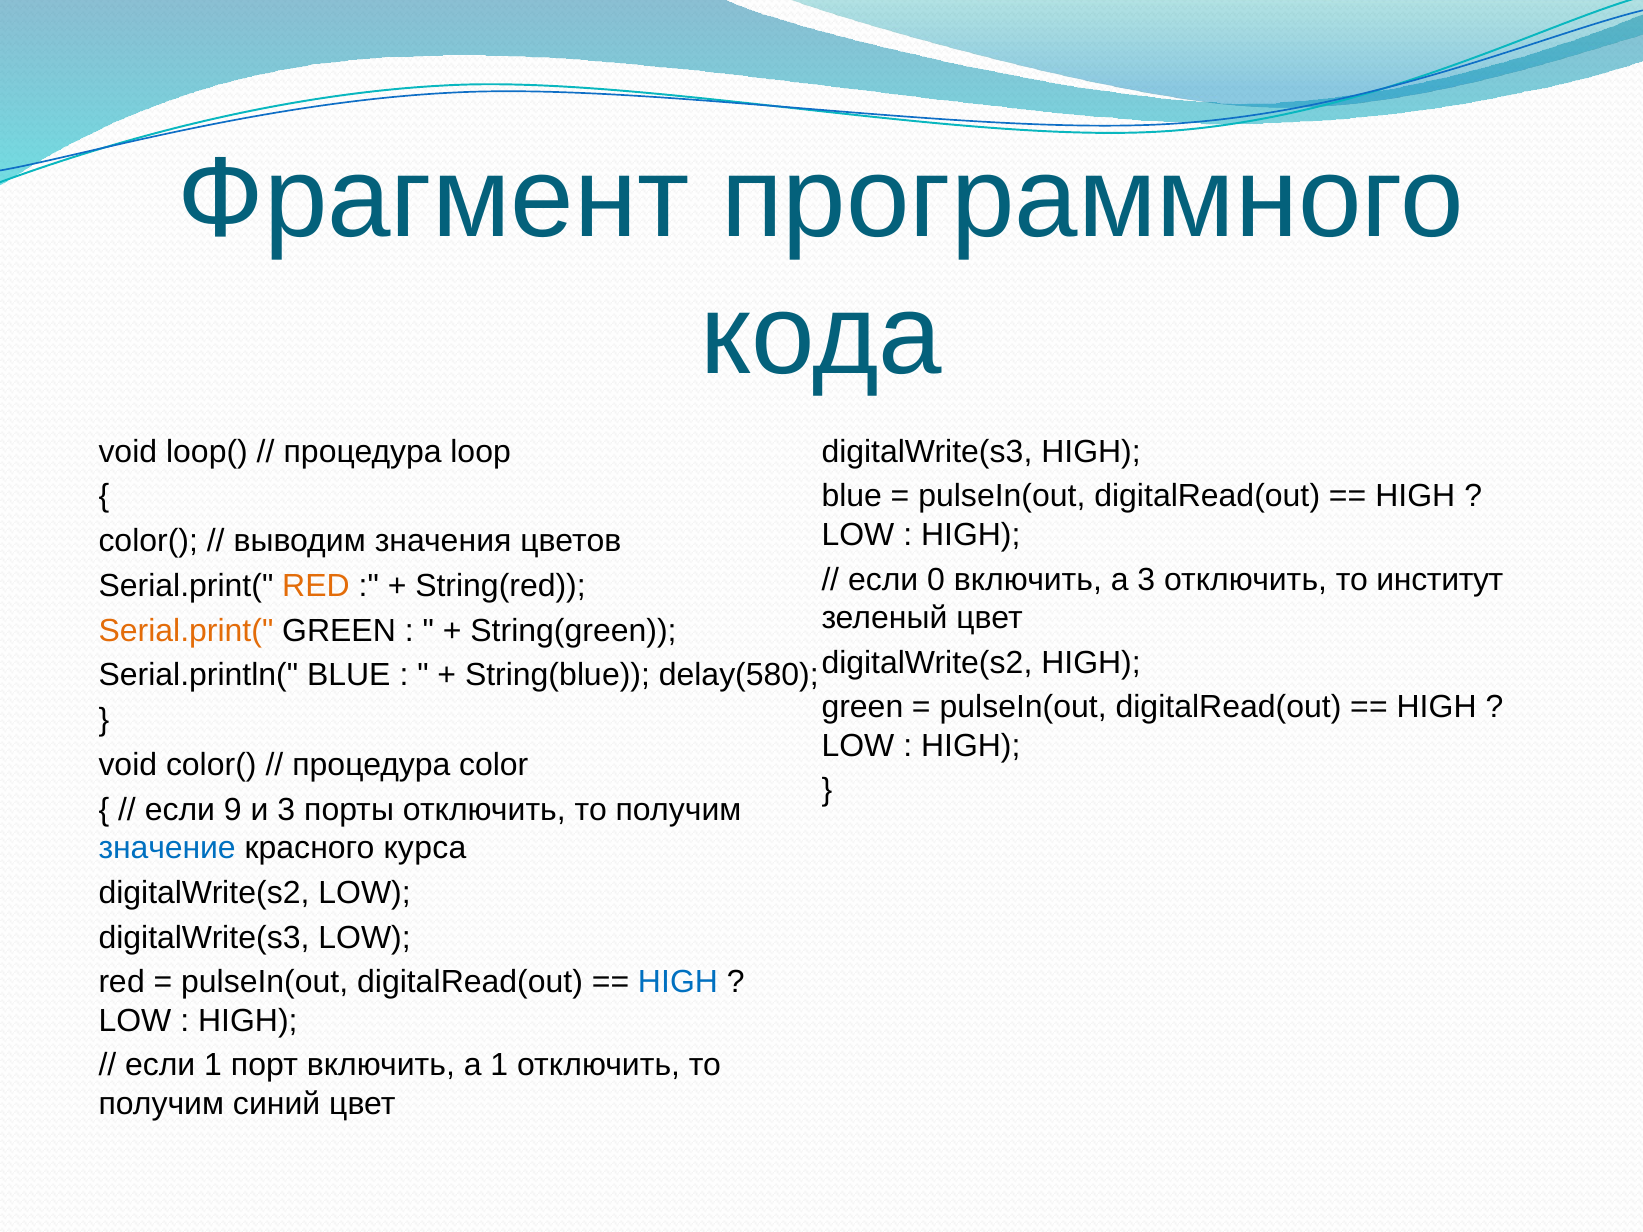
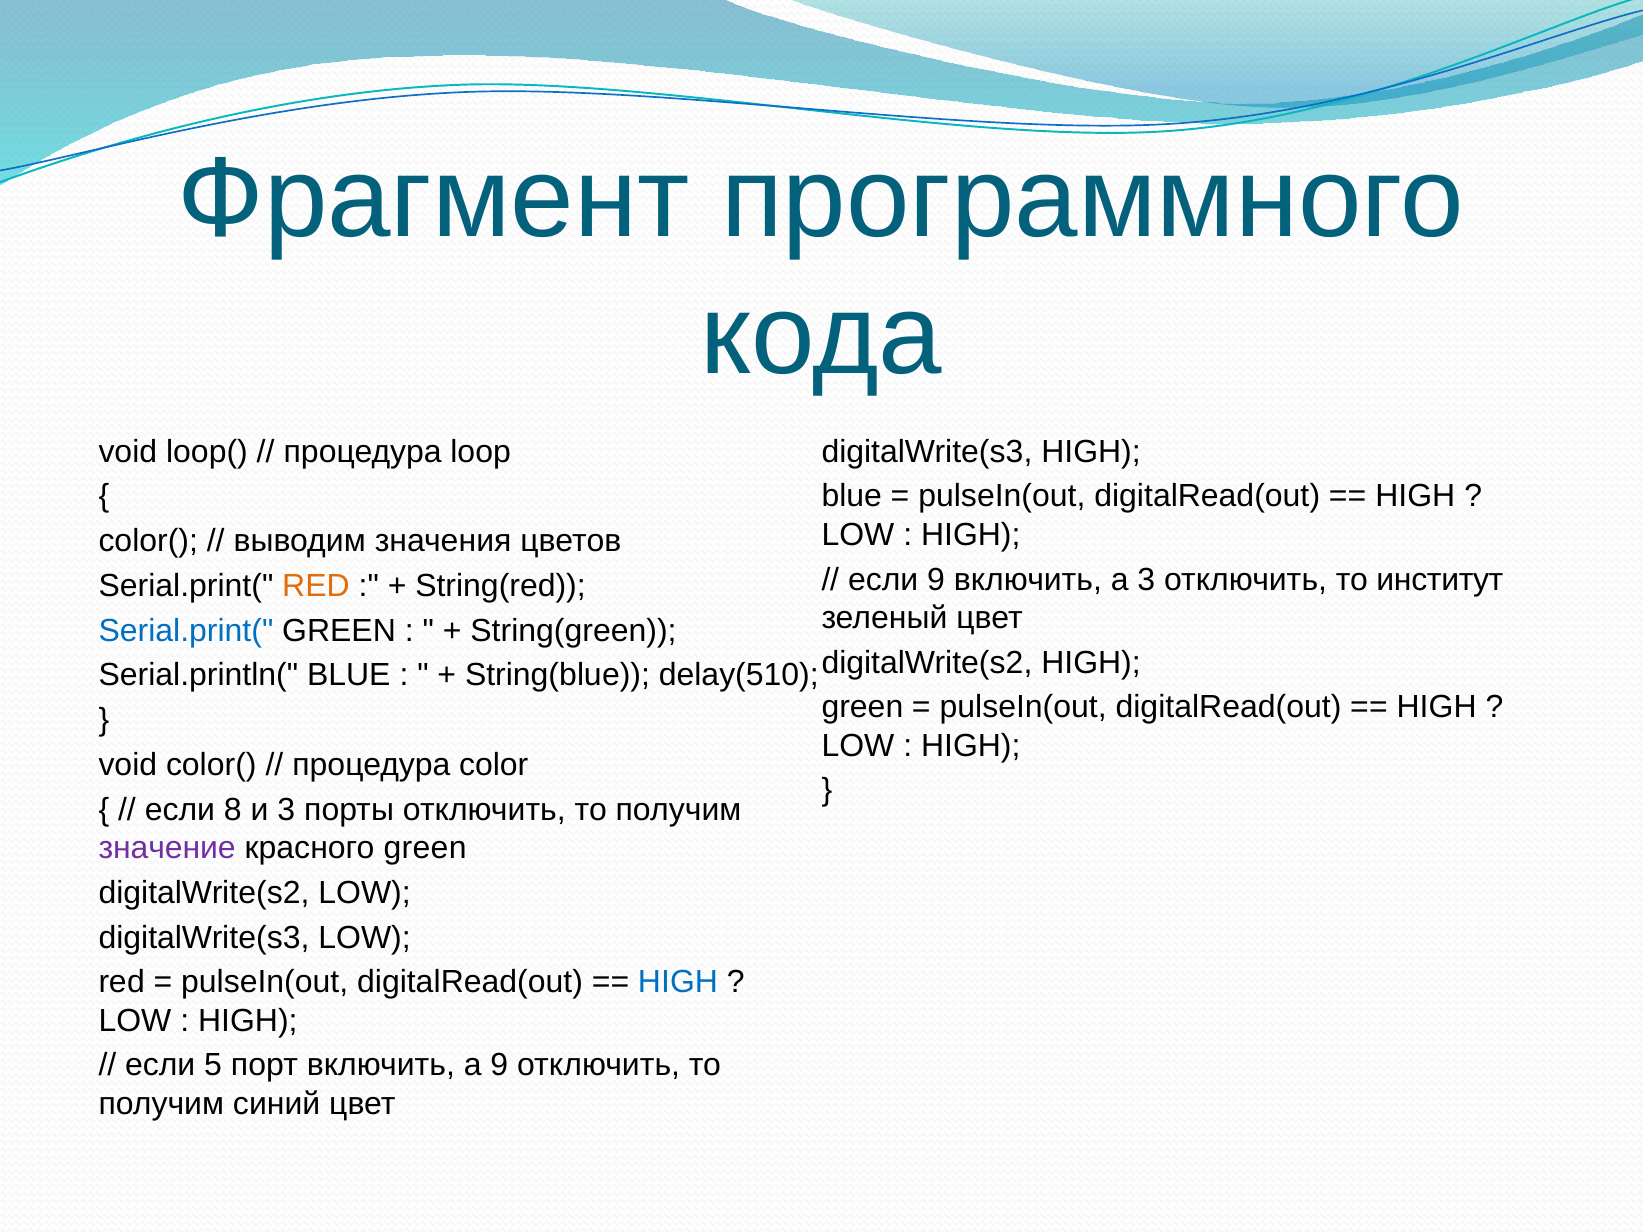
если 0: 0 -> 9 (936, 580)
Serial.print( colour: orange -> blue (186, 631)
delay(580: delay(580 -> delay(510 (739, 676)
9: 9 -> 8 (233, 810)
значение colour: blue -> purple (167, 848)
красного курса: курса -> green (425, 848)
если 1: 1 -> 5 (213, 1066)
а 1: 1 -> 9 (499, 1066)
